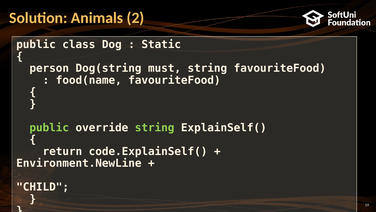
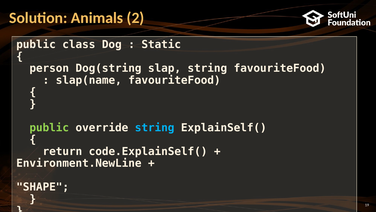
must: must -> slap (165, 68)
food(name: food(name -> slap(name (89, 80)
string colour: light green -> light blue (155, 127)
CHILD: CHILD -> SHAPE (43, 187)
